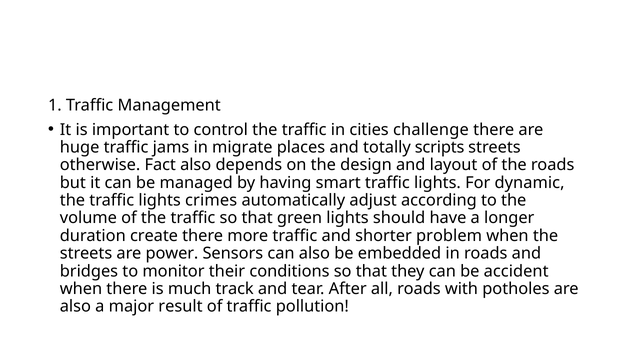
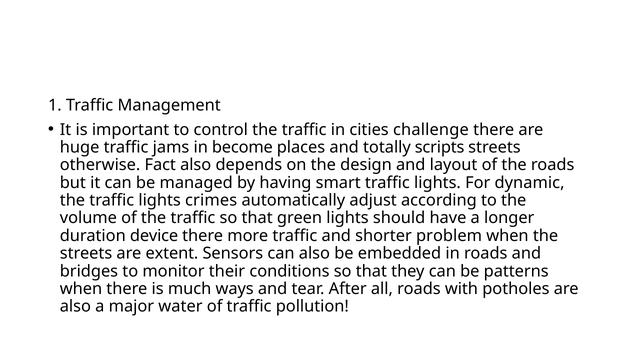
migrate: migrate -> become (242, 147)
create: create -> device (154, 236)
power: power -> extent (172, 254)
accident: accident -> patterns (516, 271)
track: track -> ways (235, 289)
result: result -> water (180, 307)
